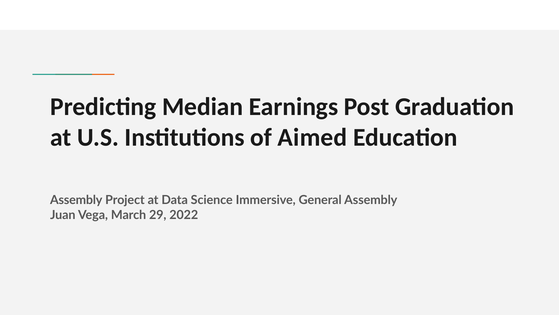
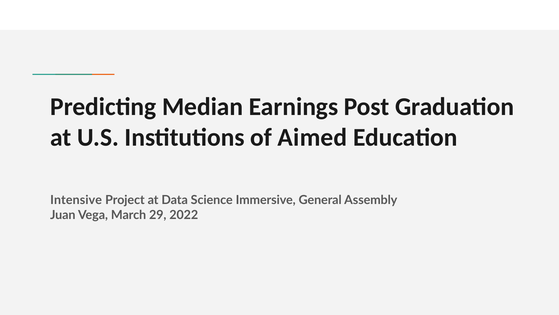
Assembly: Assembly -> Intensive (76, 200)
